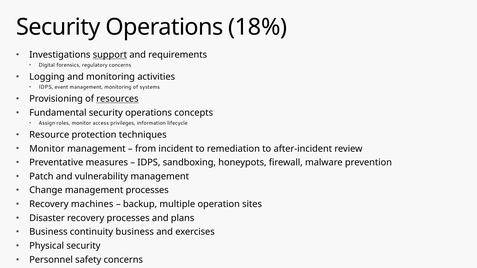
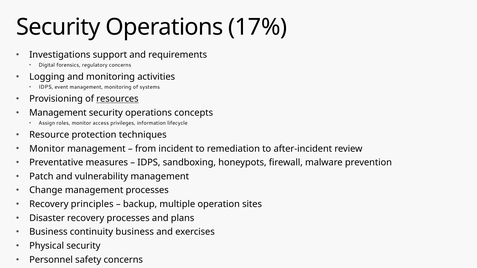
18%: 18% -> 17% (258, 27)
support underline: present -> none (110, 55)
Fundamental: Fundamental -> Management (58, 113)
machines: machines -> principles (92, 204)
